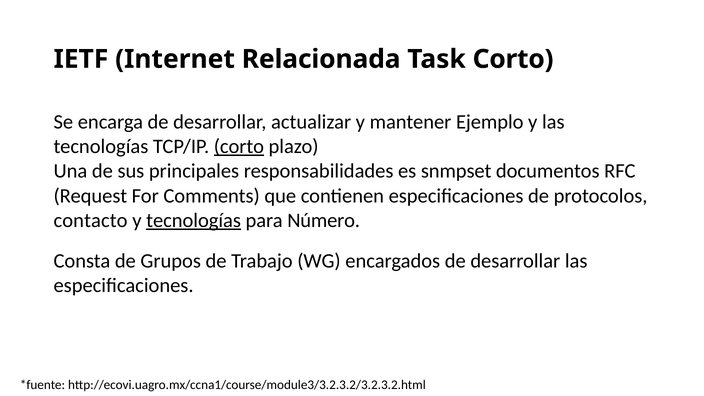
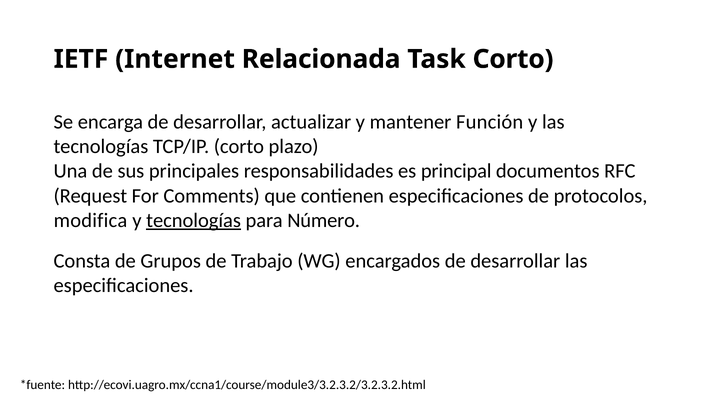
Ejemplo: Ejemplo -> Función (490, 122)
corto underline: present -> none (239, 146)
snmpset: snmpset -> principal (456, 171)
contacto: contacto -> modifica (91, 220)
